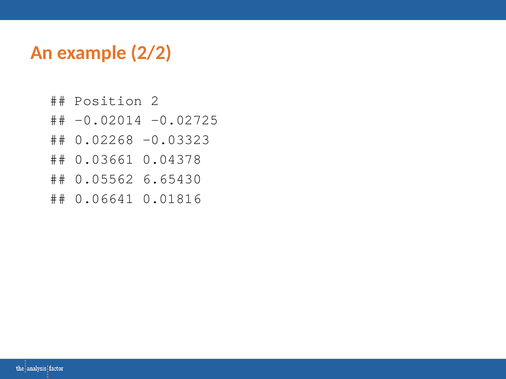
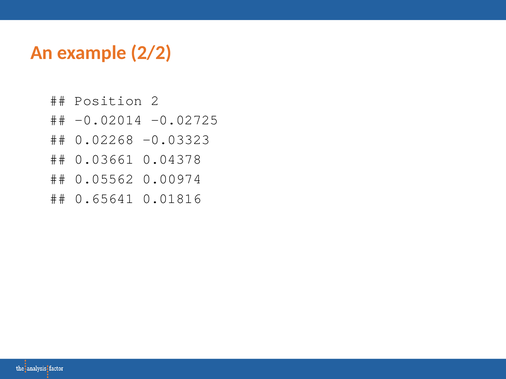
6.65430: 6.65430 -> 0.00974 (172, 179)
0.06641: 0.06641 -> 0.65641 (104, 199)
